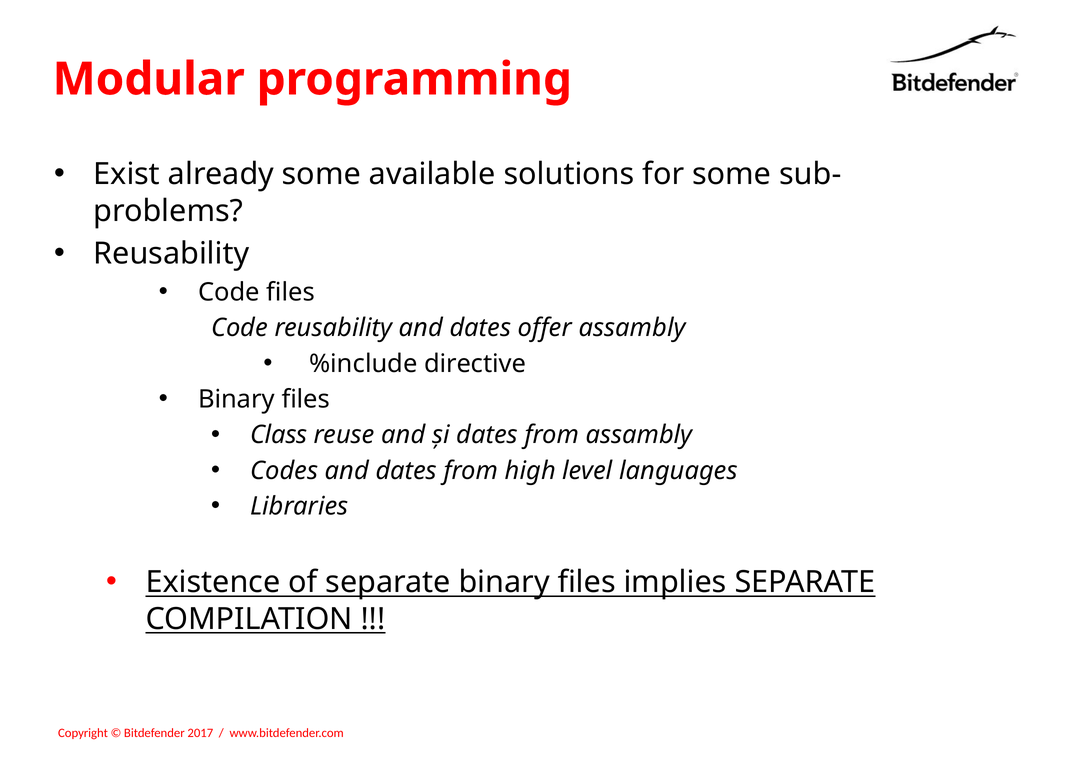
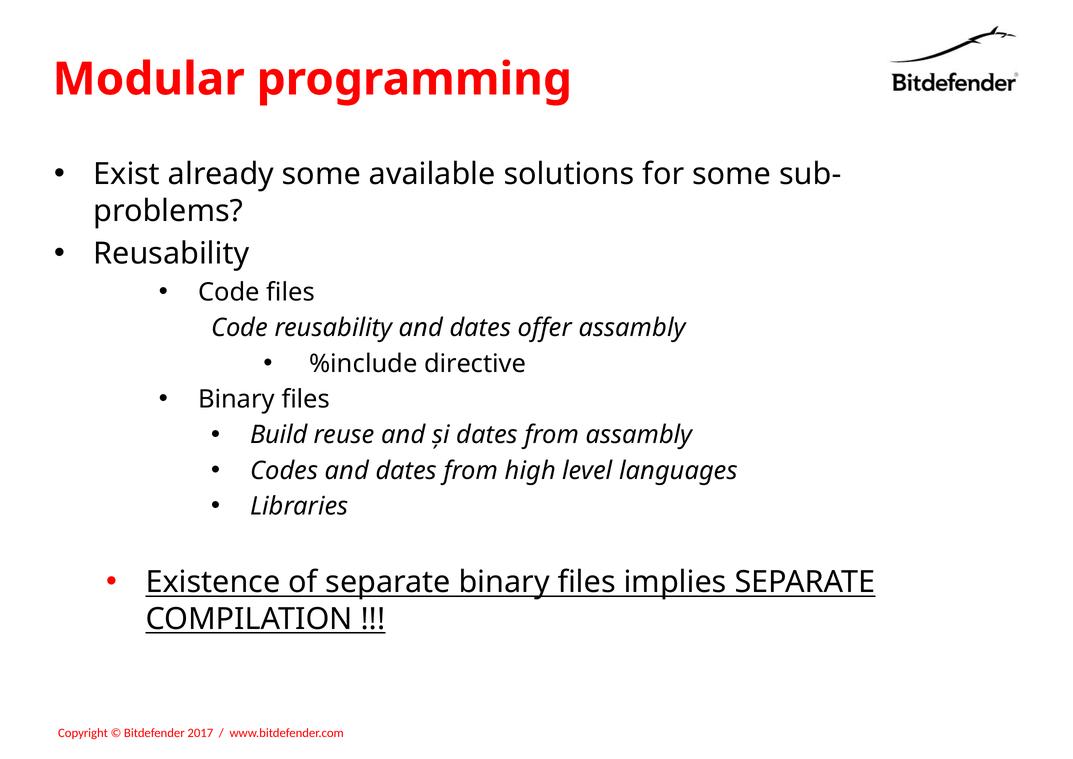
Class: Class -> Build (279, 435)
